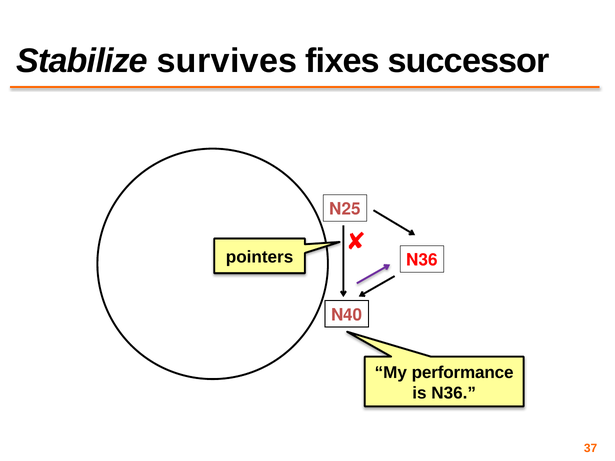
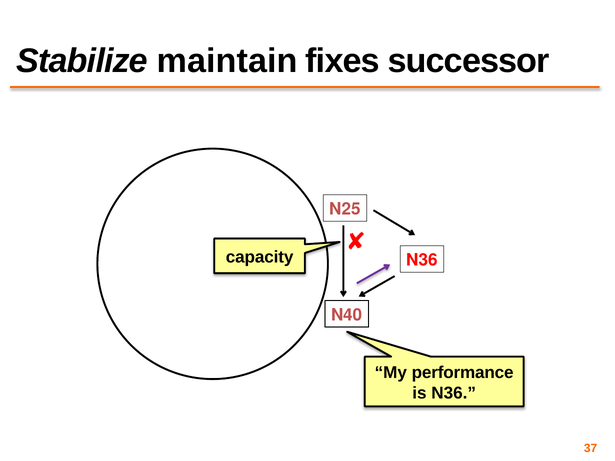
survives: survives -> maintain (227, 61)
pointers: pointers -> capacity (260, 257)
